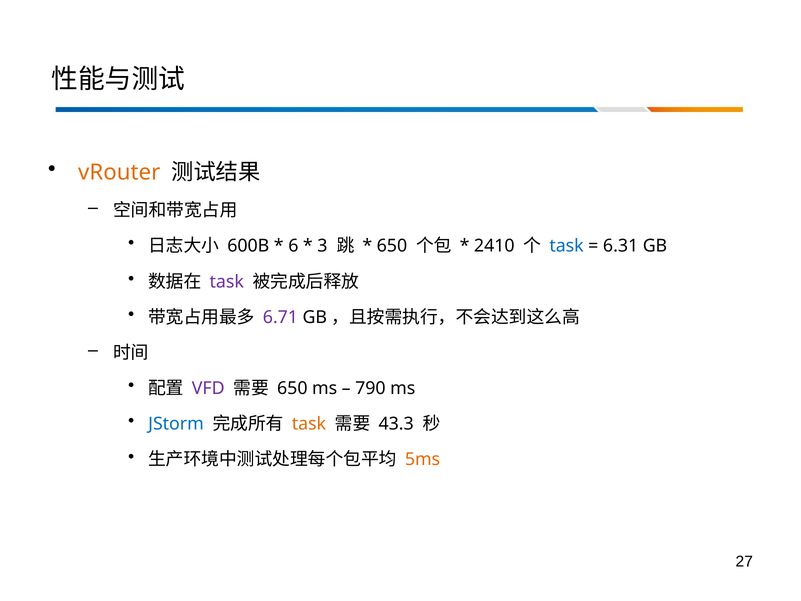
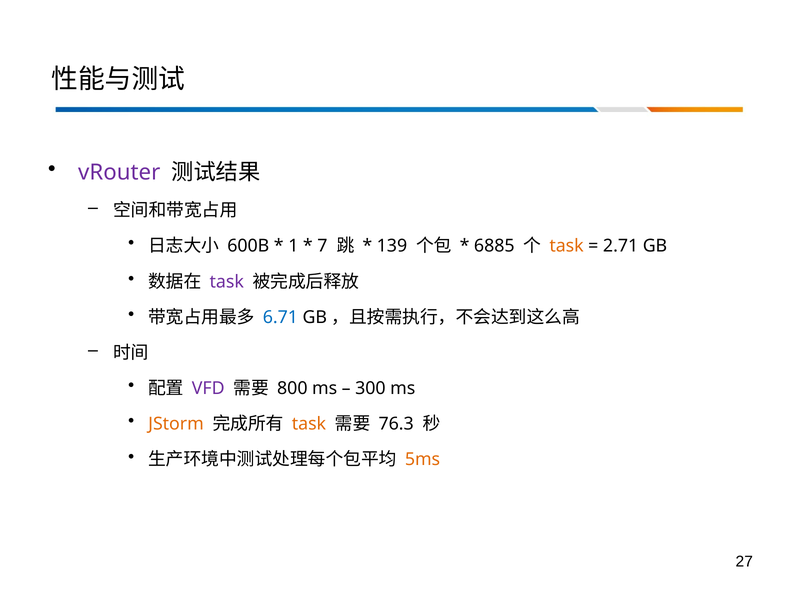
vRouter colour: orange -> purple (119, 172)
6: 6 -> 1 (293, 246)
3: 3 -> 7 (322, 246)
650: 650 -> 139 (392, 246)
2410: 2410 -> 6885 (494, 246)
task colour: blue -> orange (567, 246)
6.31: 6.31 -> 2.71 (621, 246)
6.71 colour: purple -> blue (280, 317)
650: 650 -> 800 (292, 388)
790: 790 -> 300 (370, 388)
JStorm colour: blue -> orange (176, 424)
43.3: 43.3 -> 76.3 (396, 424)
